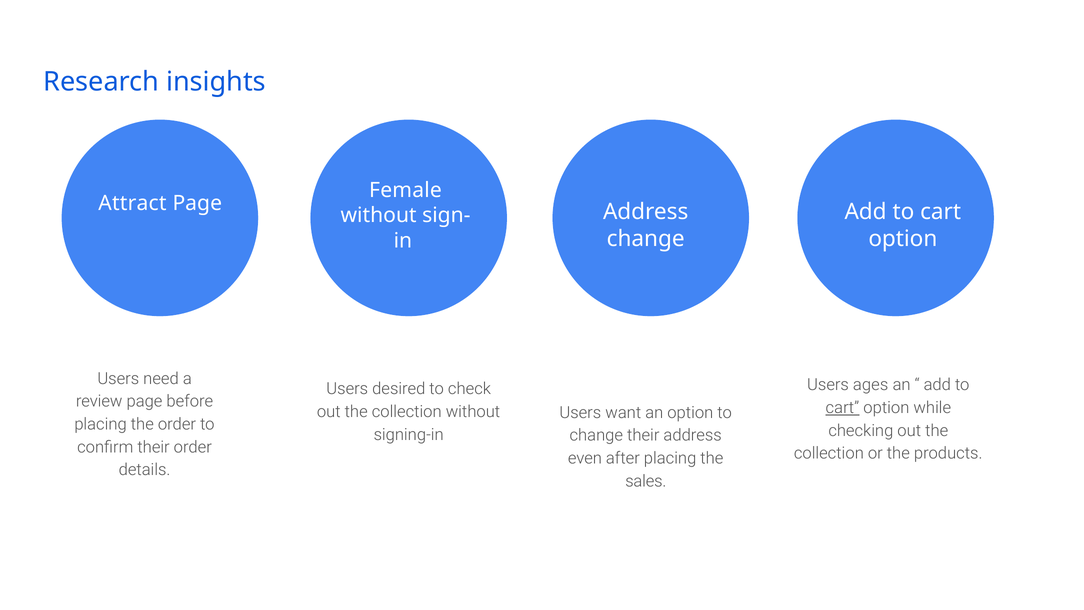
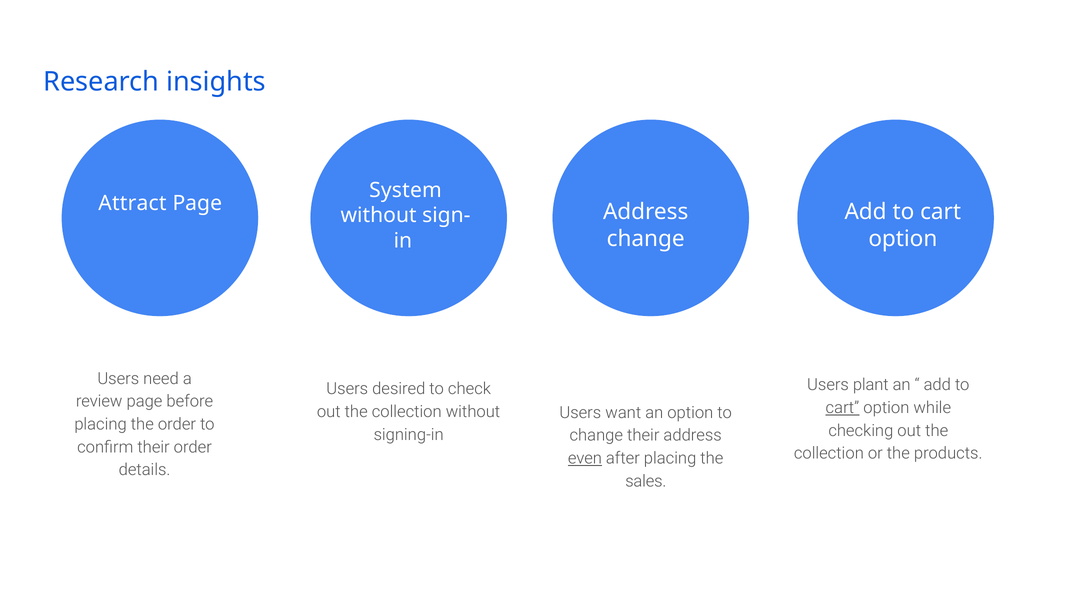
Female: Female -> System (405, 190)
ages: ages -> plant (871, 385)
even underline: none -> present (585, 458)
